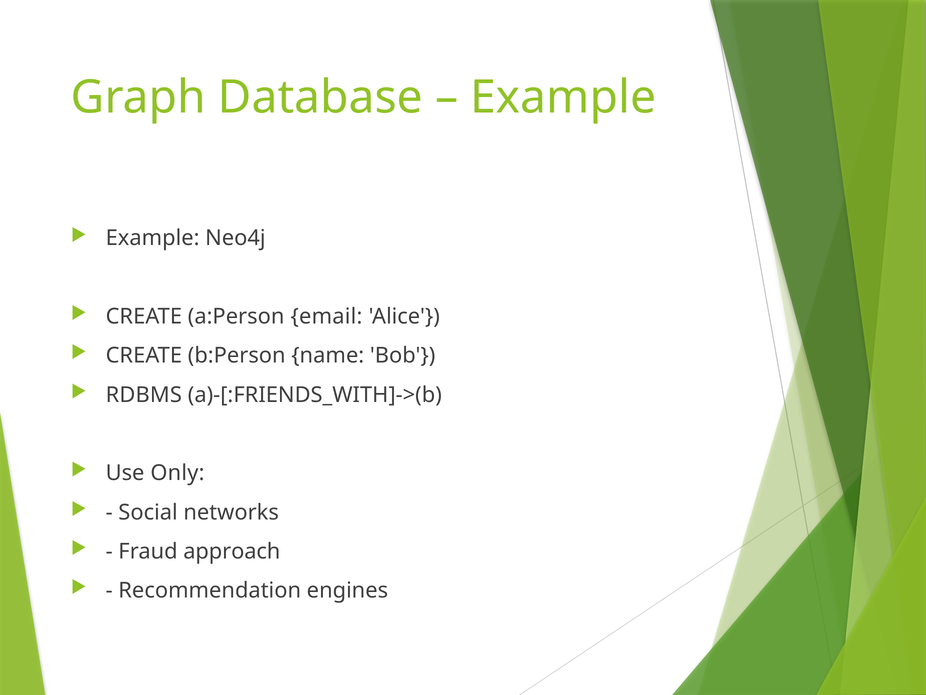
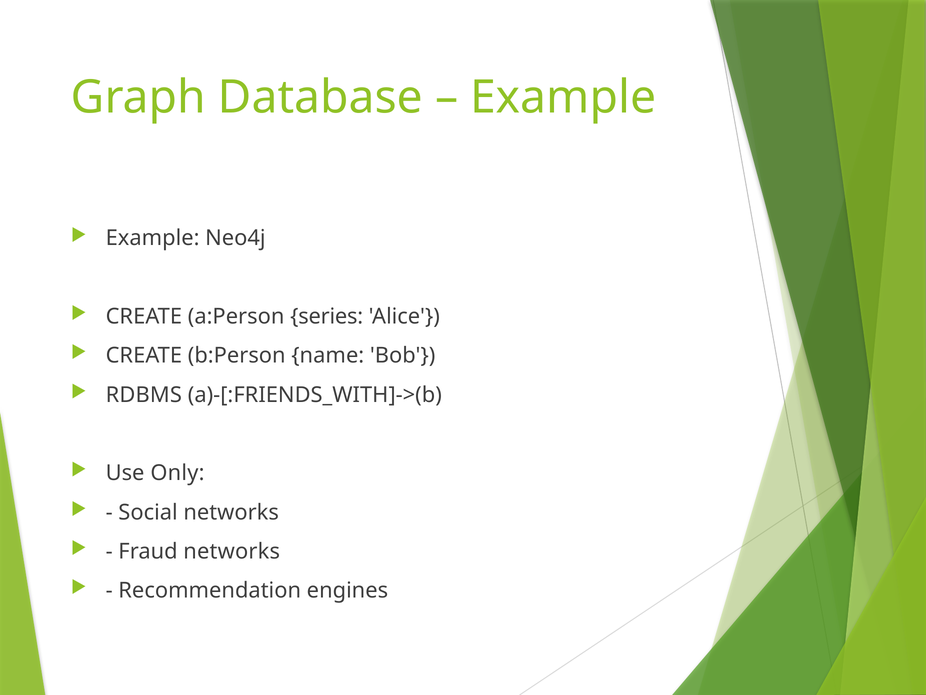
email: email -> series (327, 316)
Fraud approach: approach -> networks (232, 551)
